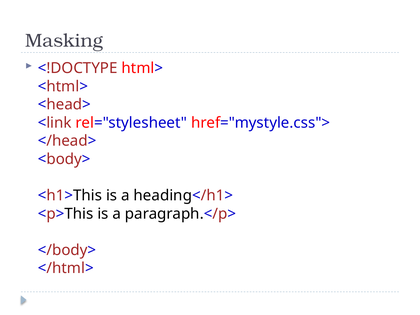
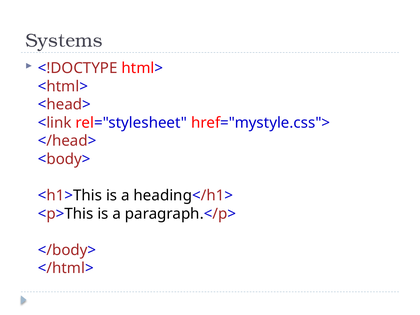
Masking: Masking -> Systems (64, 41)
